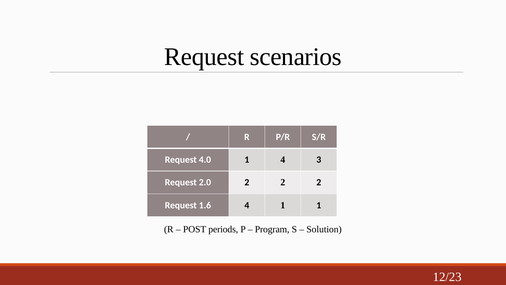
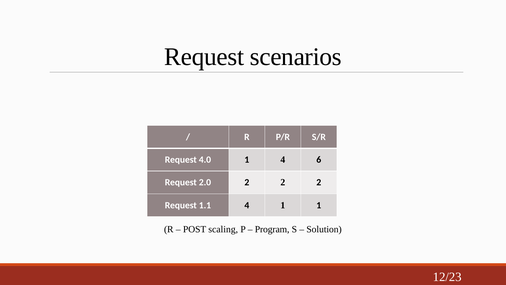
3: 3 -> 6 (319, 159)
1.6: 1.6 -> 1.1 (205, 205)
periods: periods -> scaling (223, 229)
